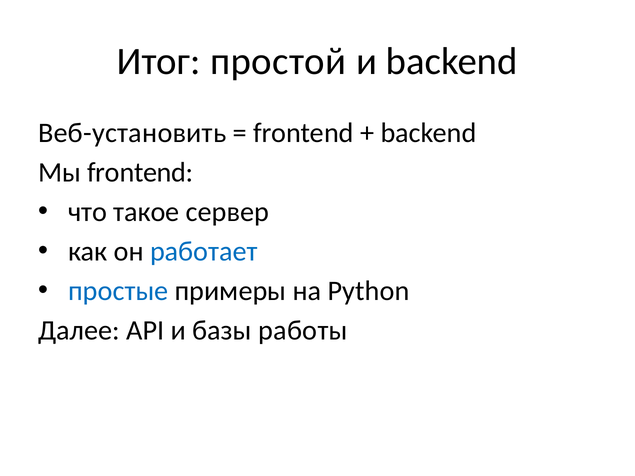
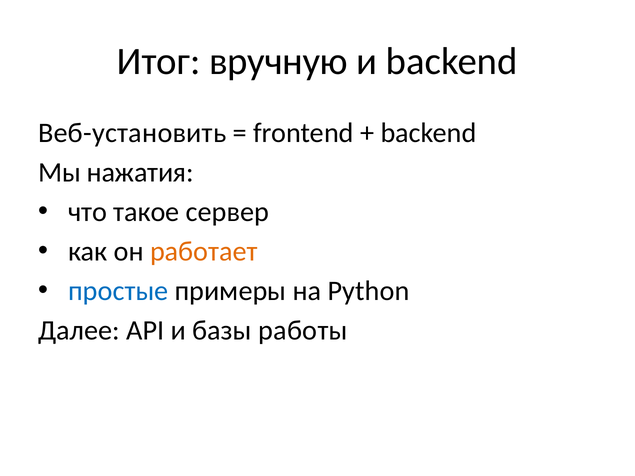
простой: простой -> вручную (279, 61)
Мы frontend: frontend -> нажатия (140, 173)
работает colour: blue -> orange (204, 252)
